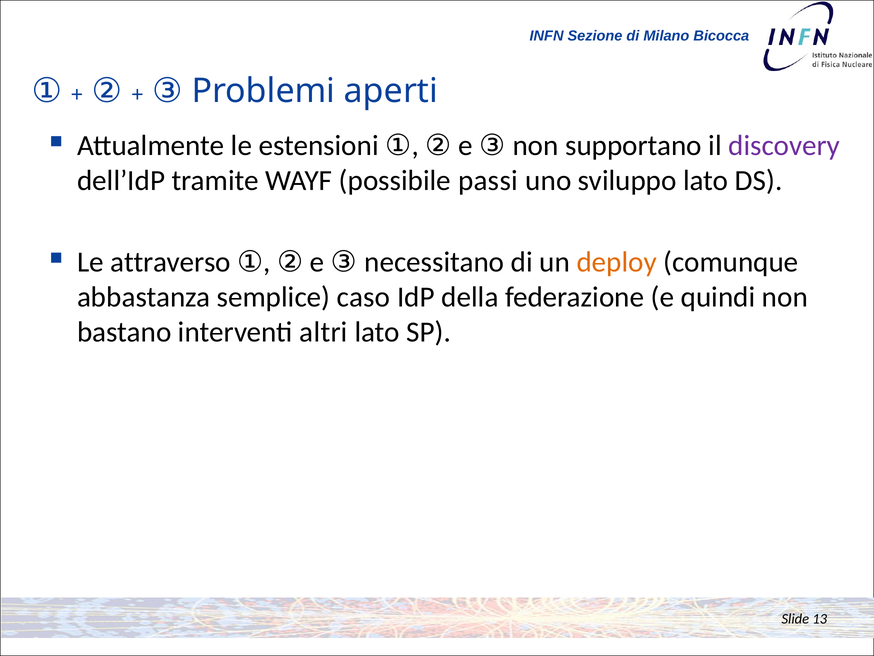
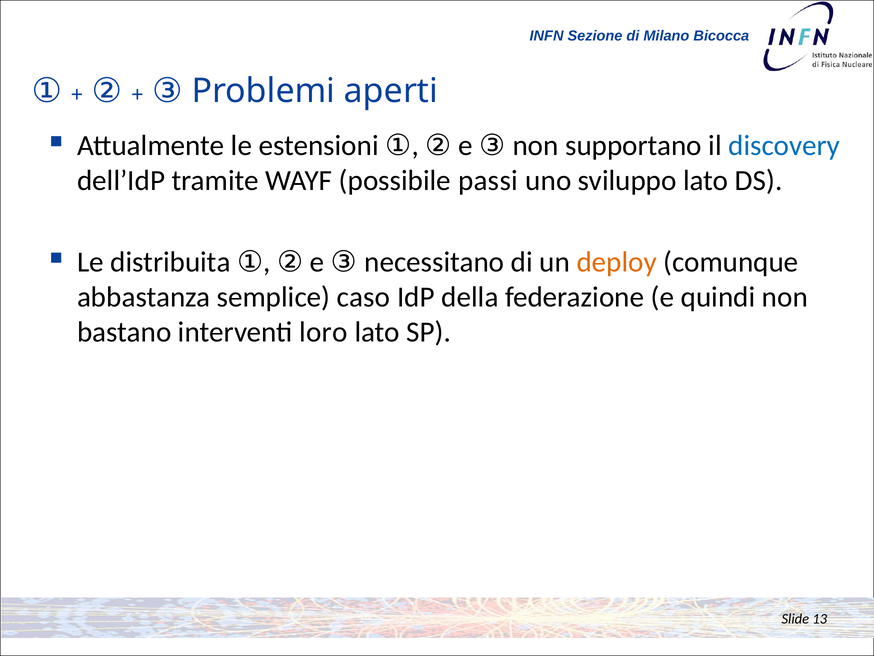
discovery colour: purple -> blue (784, 146)
attraverso: attraverso -> distribuita (170, 262)
altri: altri -> loro (323, 332)
